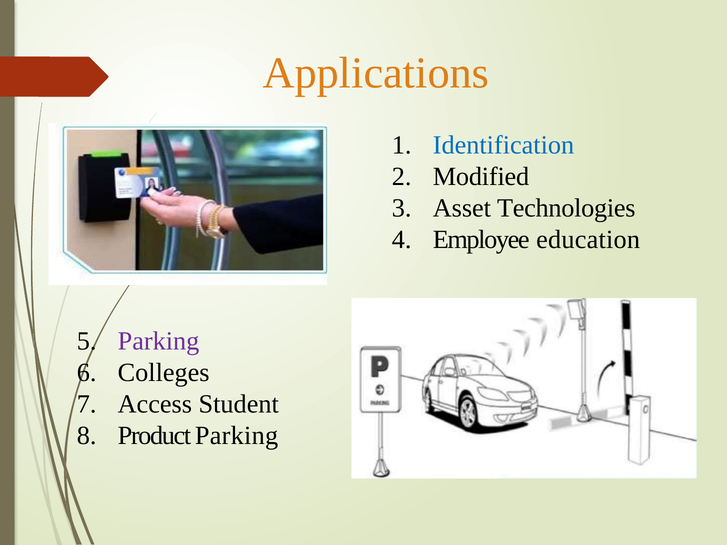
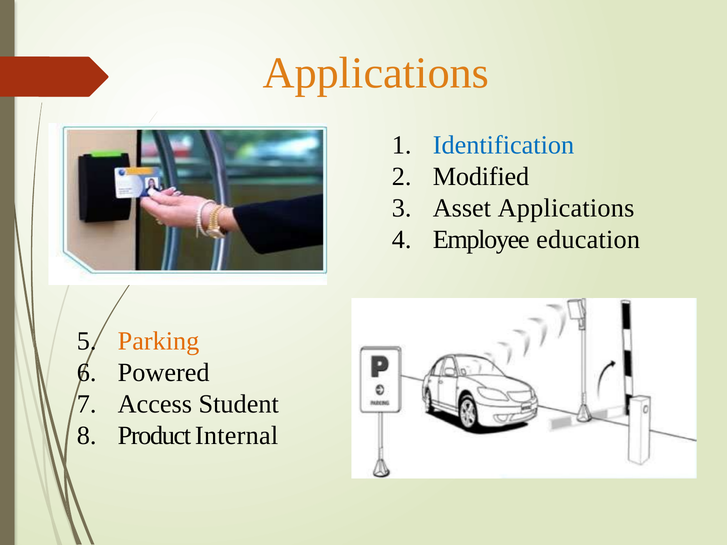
Asset Technologies: Technologies -> Applications (566, 208)
Parking colour: purple -> orange (159, 341)
Colleges: Colleges -> Powered (164, 373)
Product Parking: Parking -> Internal (237, 436)
